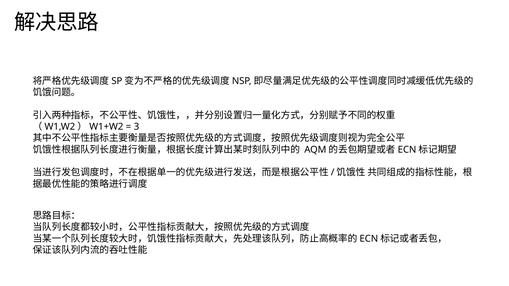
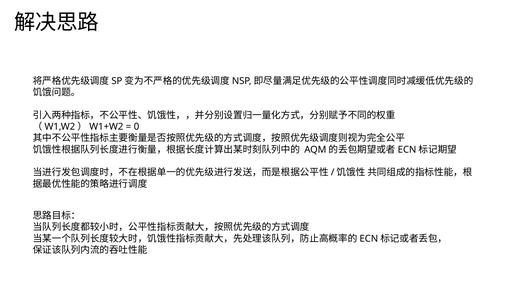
3: 3 -> 0 (136, 127)
